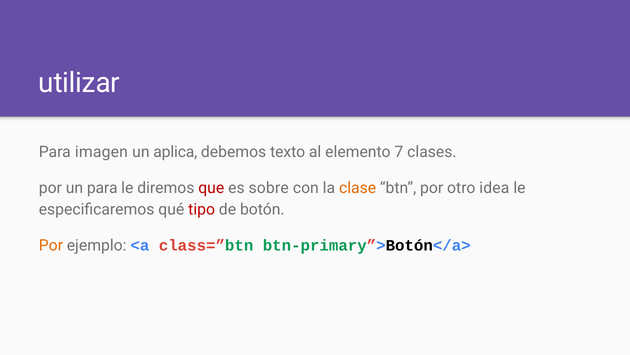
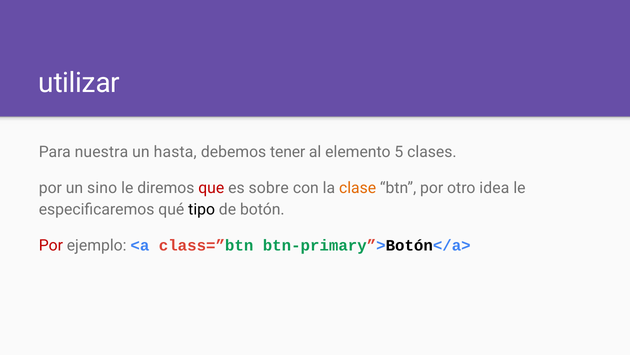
imagen: imagen -> nuestra (101, 152)
aplica: aplica -> hasta (175, 152)
texto: texto -> tener (288, 152)
7: 7 -> 5 (399, 152)
un para: para -> sino (102, 188)
tipo colour: red -> black (202, 209)
Por colour: orange -> red (51, 245)
